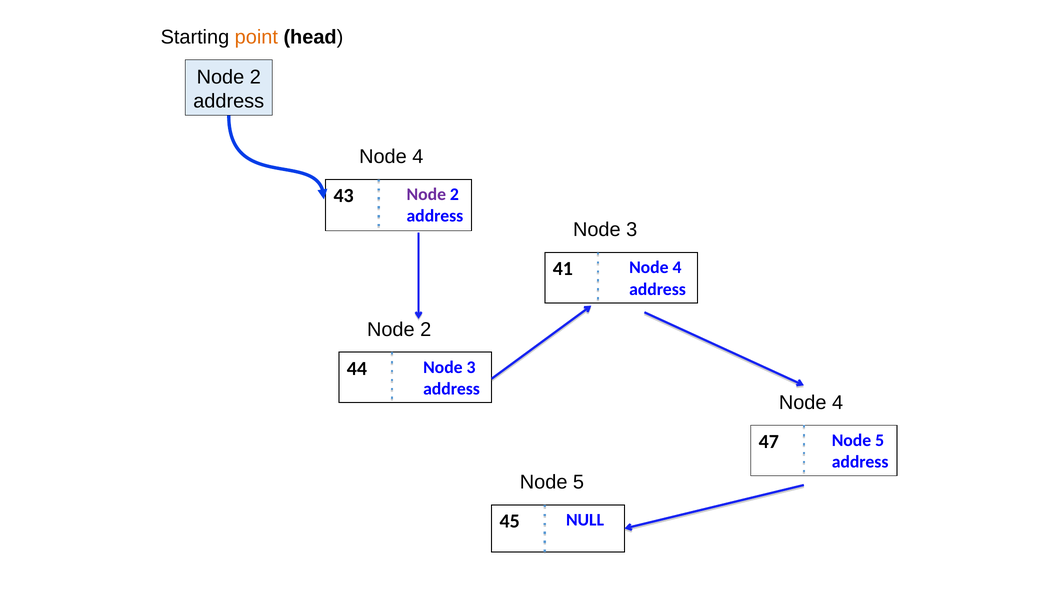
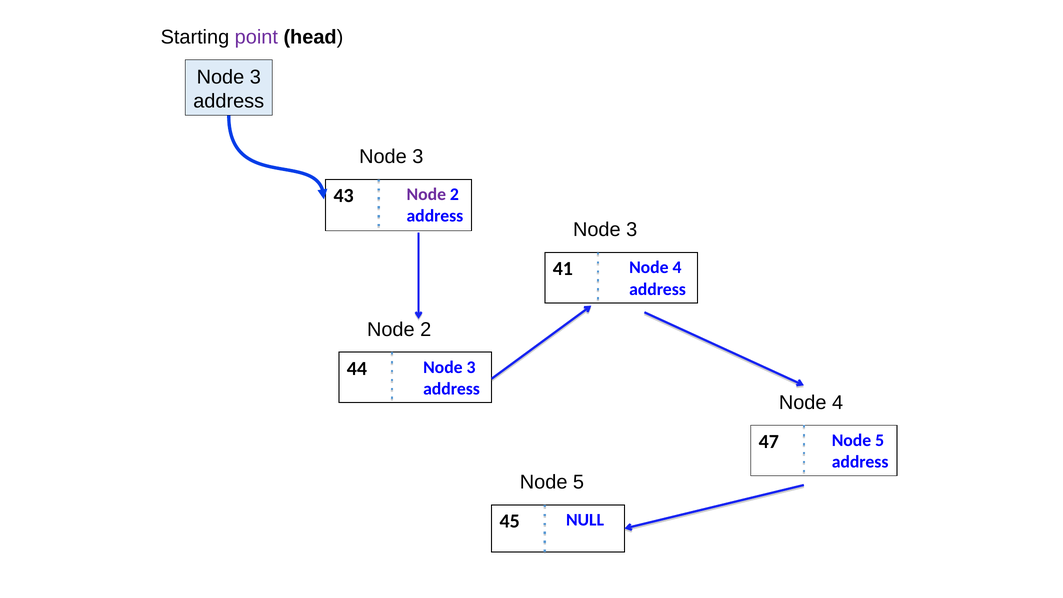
point colour: orange -> purple (256, 37)
2: 2 -> 3 (255, 77)
4: 4 -> 3 (418, 157)
